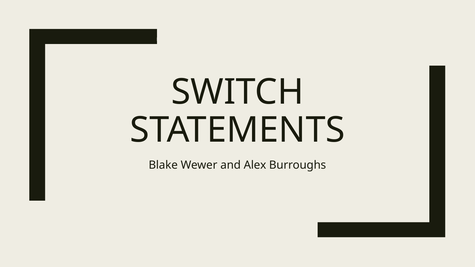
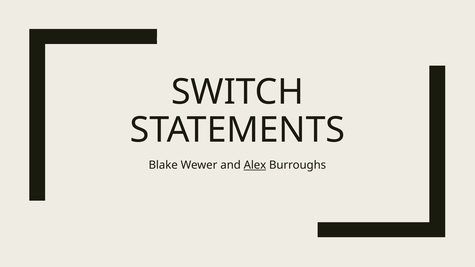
Alex underline: none -> present (255, 165)
